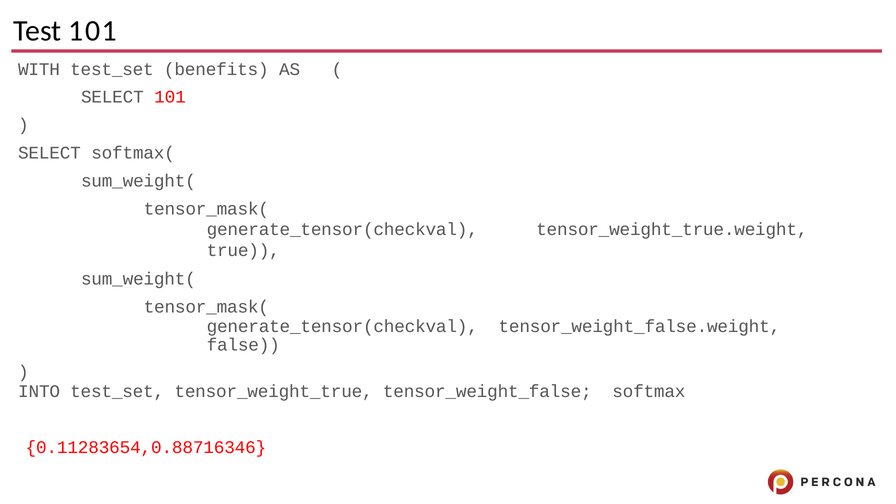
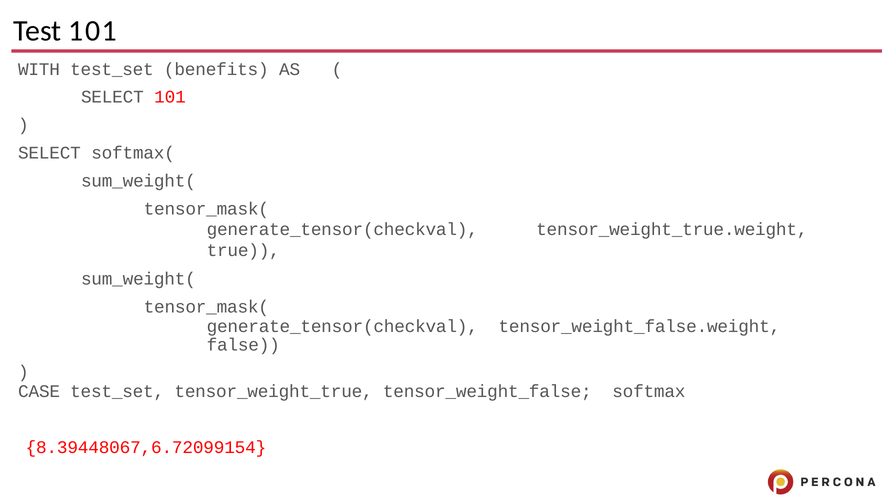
INTO: INTO -> CASE (39, 391)
0.11283654,0.88716346: 0.11283654,0.88716346 -> 8.39448067,6.72099154 (146, 447)
